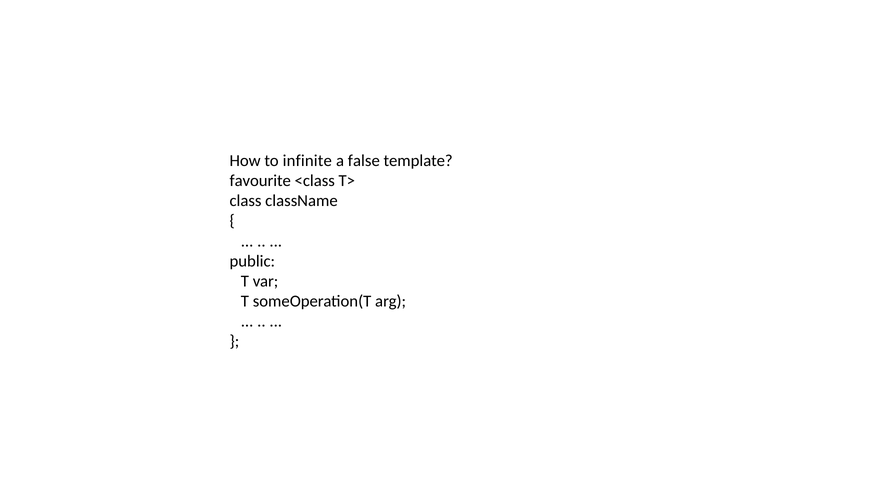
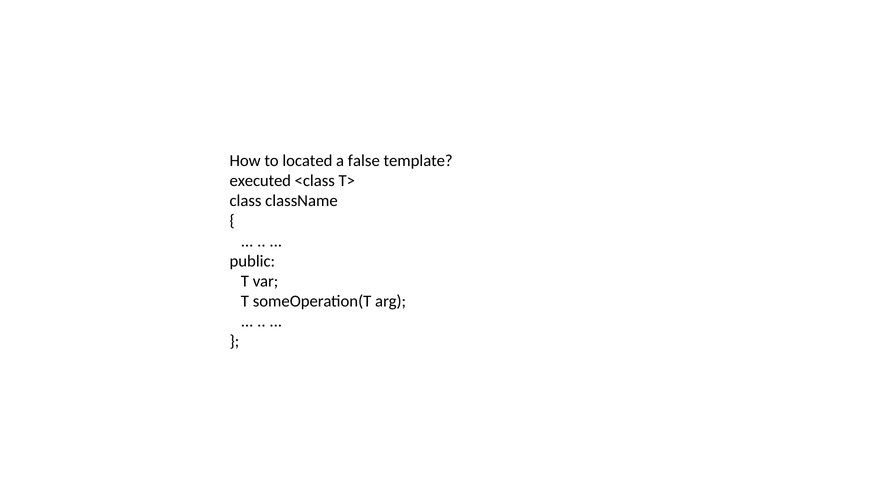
infinite: infinite -> located (307, 161)
favourite: favourite -> executed (260, 181)
